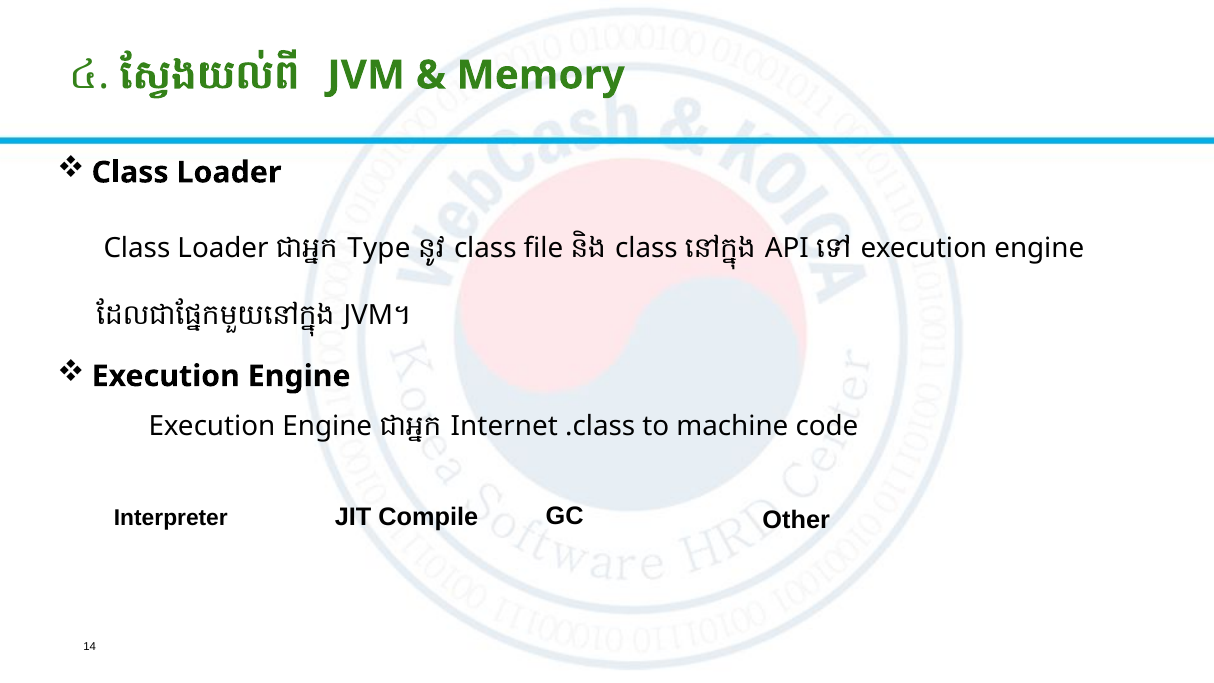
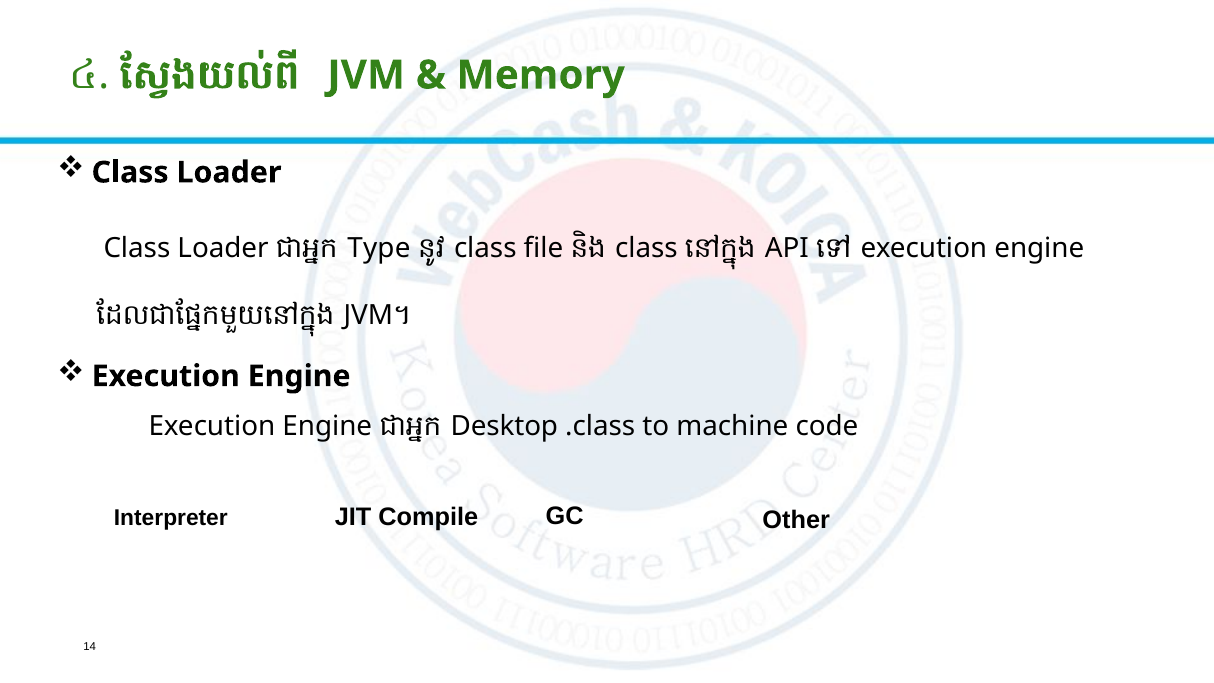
Internet: Internet -> Desktop (504, 427)
